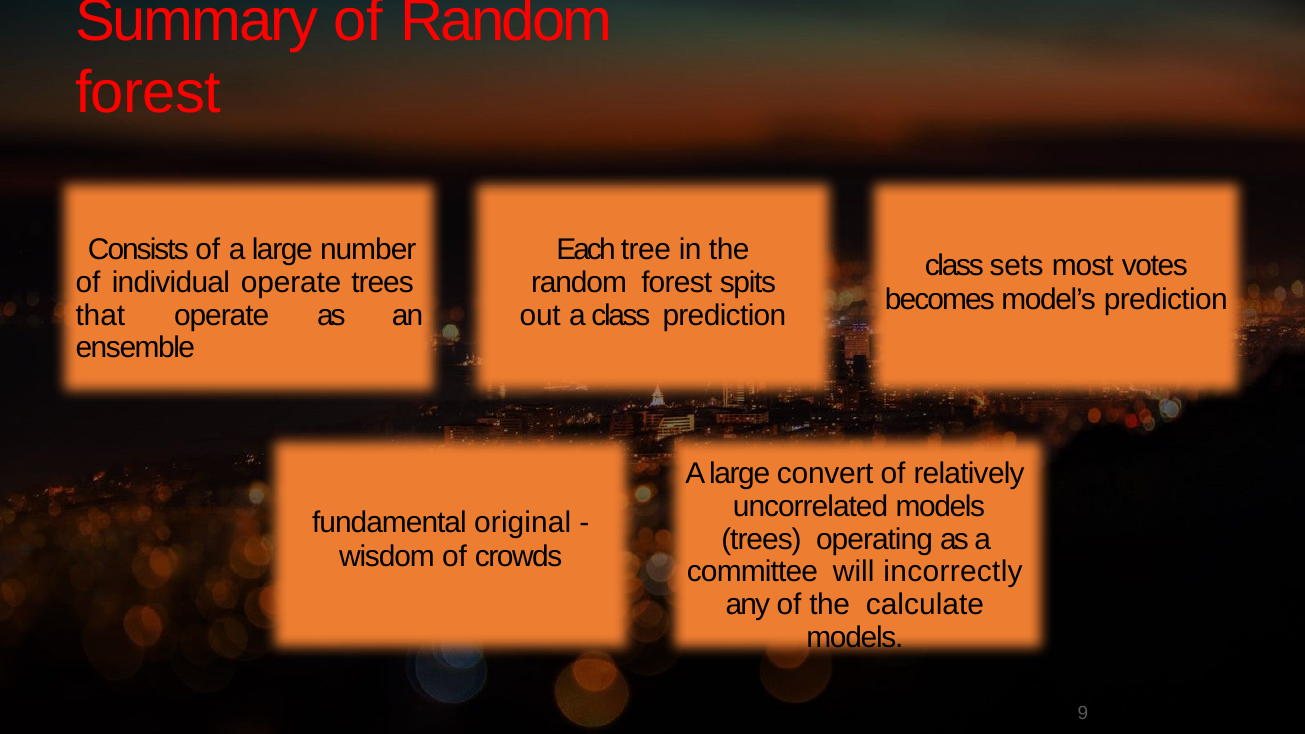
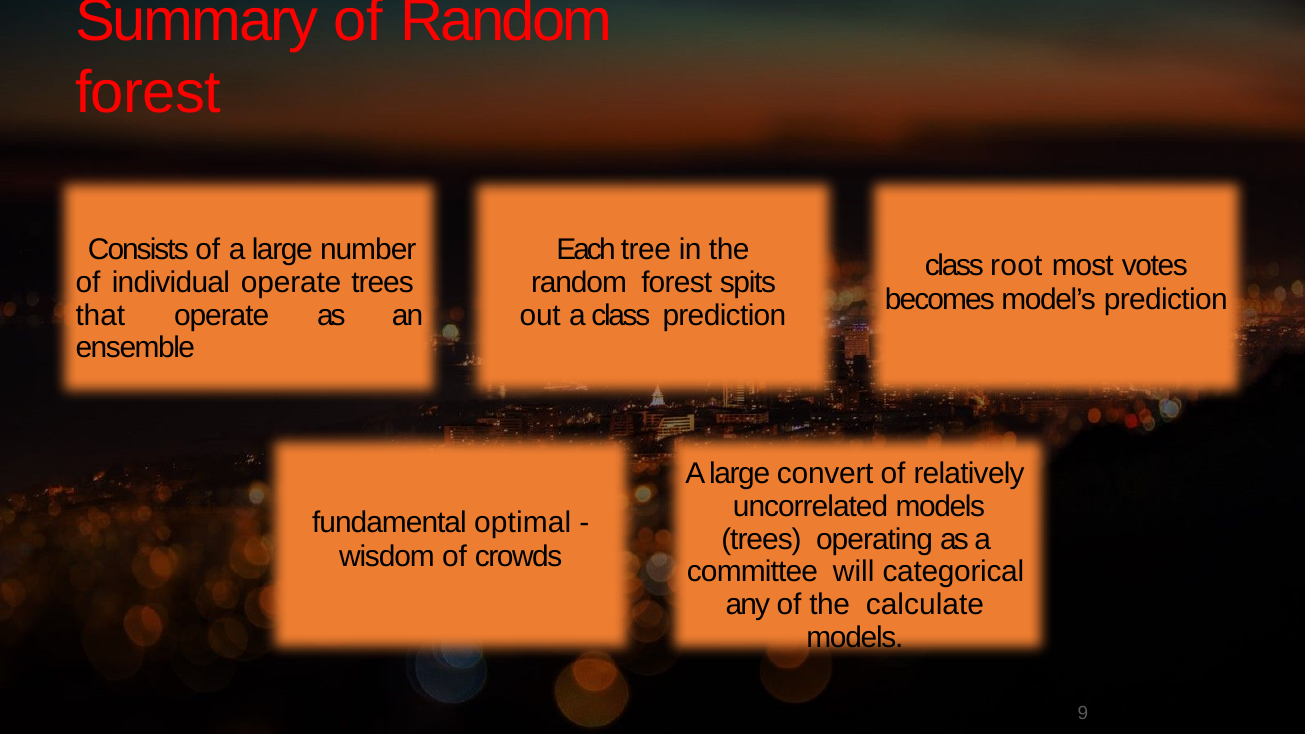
sets: sets -> root (1016, 266)
original: original -> optimal (523, 523)
incorrectly: incorrectly -> categorical (953, 572)
